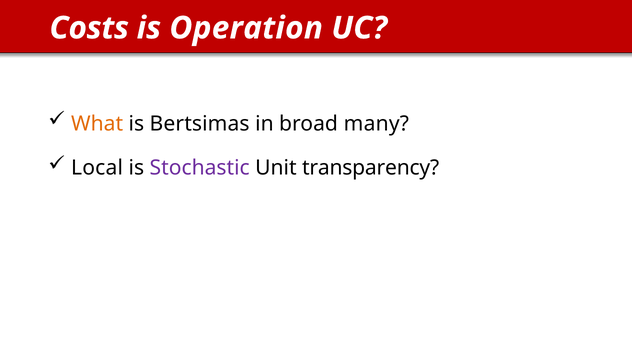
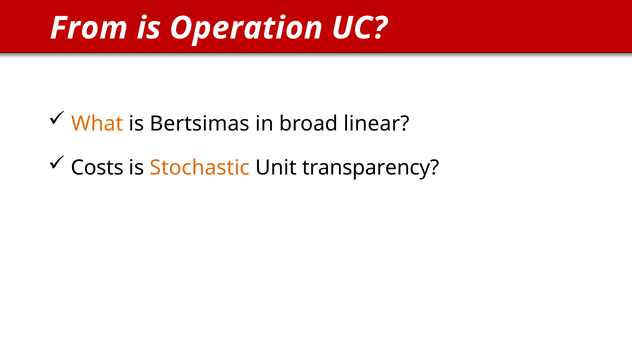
Costs: Costs -> From (89, 28)
many: many -> linear (376, 124)
Local: Local -> Costs (97, 168)
Stochastic colour: purple -> orange (200, 168)
